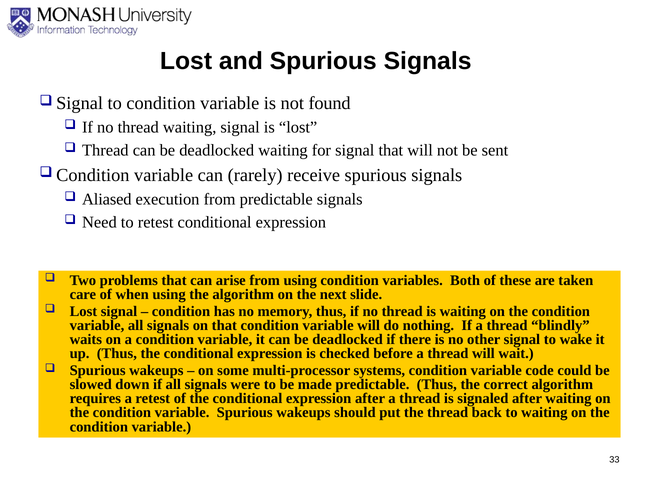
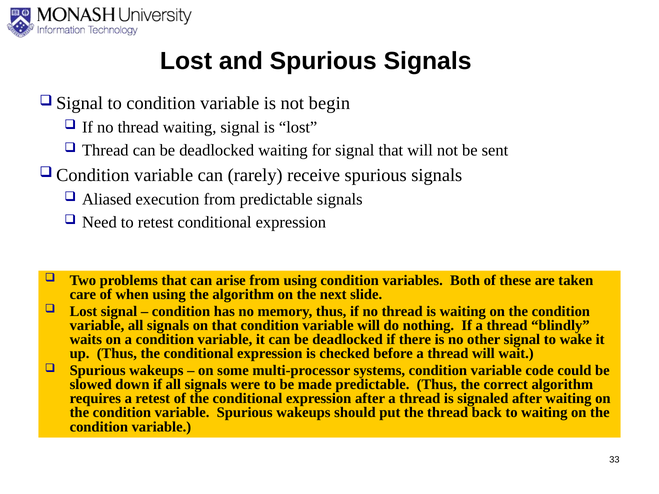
found: found -> begin (329, 103)
